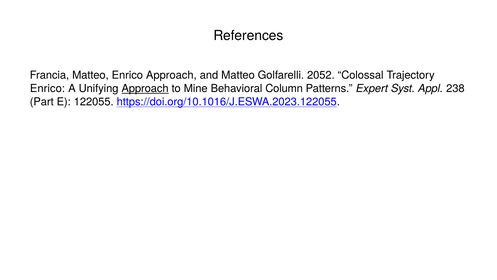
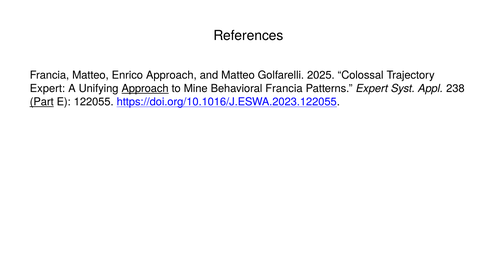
2052: 2052 -> 2025 (321, 75)
Enrico: Enrico -> Expert (48, 88)
Behavioral Column: Column -> Francia (284, 88)
Part underline: none -> present (42, 102)
